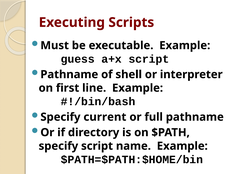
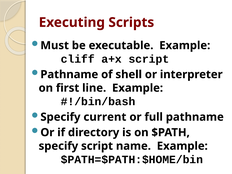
guess: guess -> cliff (78, 59)
